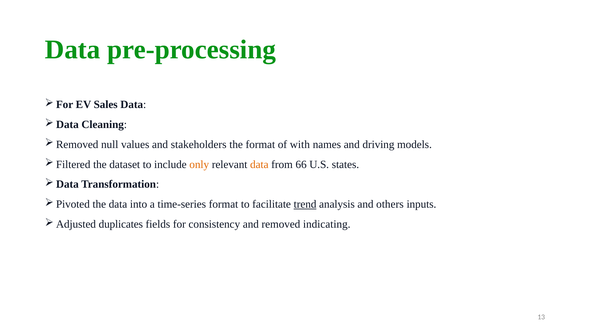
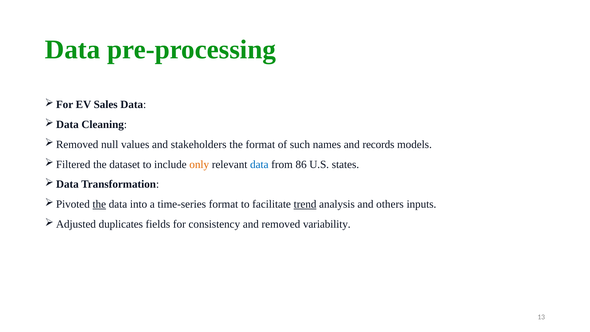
with: with -> such (300, 144)
driving: driving -> records (378, 144)
data colour: orange -> blue (259, 164)
66: 66 -> 86 (301, 164)
the underline: none -> present (99, 204)
indicating: indicating -> variability (327, 224)
